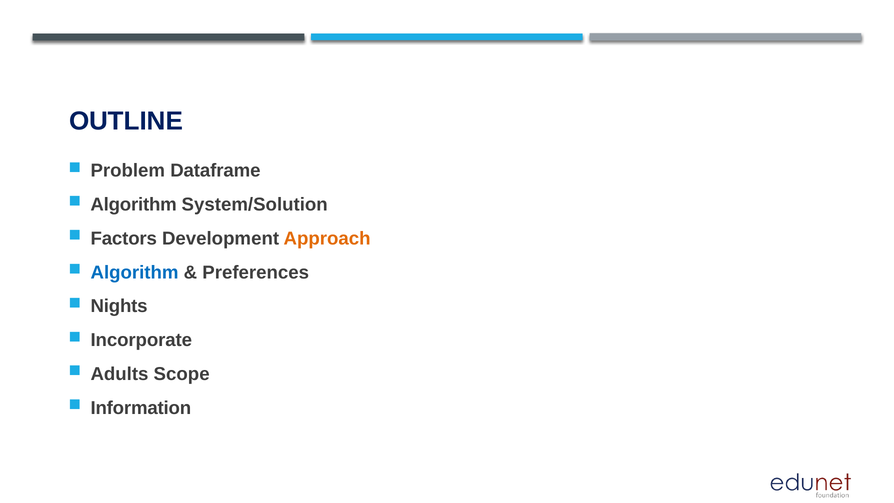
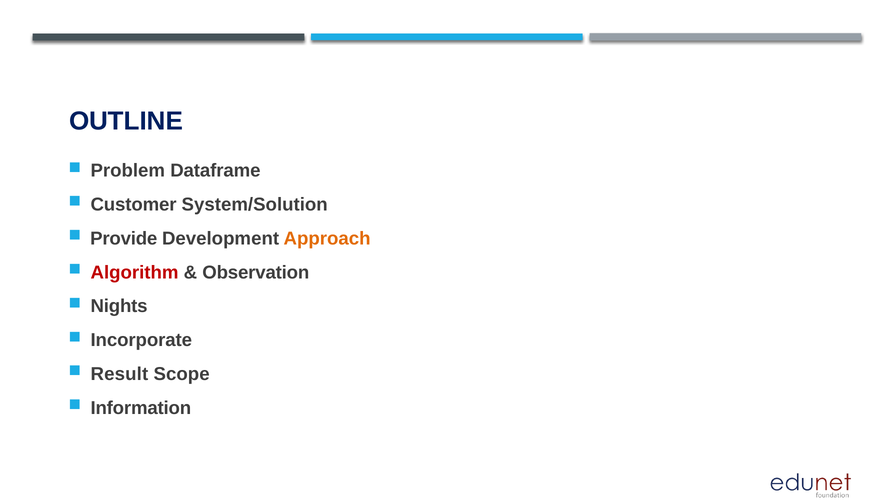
Algorithm: Algorithm -> Customer (134, 205)
Factors: Factors -> Provide (124, 238)
Algorithm colour: blue -> red (135, 272)
Preferences: Preferences -> Observation (256, 272)
Adults: Adults -> Result (119, 374)
